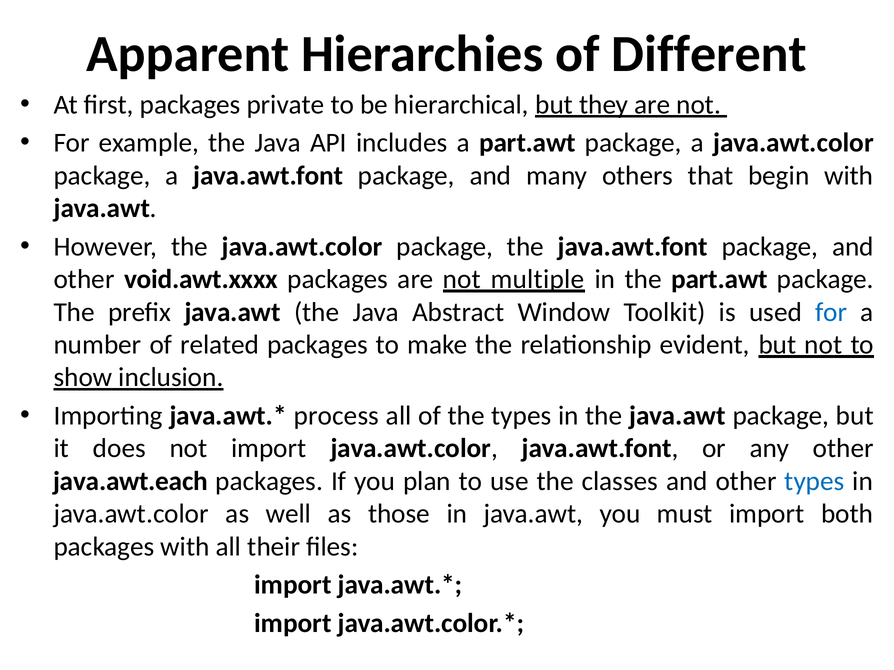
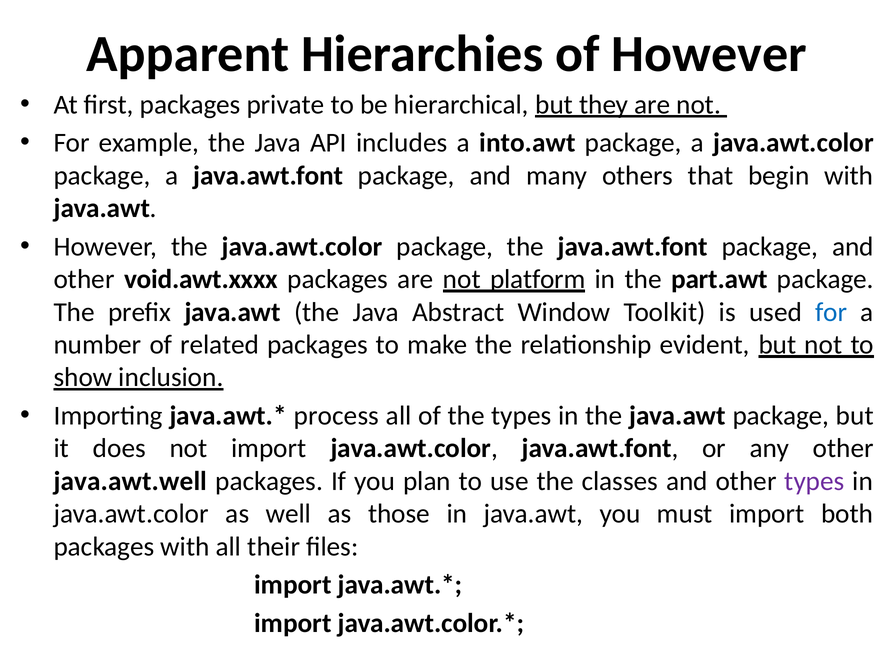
of Different: Different -> However (709, 54)
a part.awt: part.awt -> into.awt (527, 143)
multiple: multiple -> platform (538, 279)
java.awt.each: java.awt.each -> java.awt.well (130, 482)
types colour: blue -> purple (814, 482)
